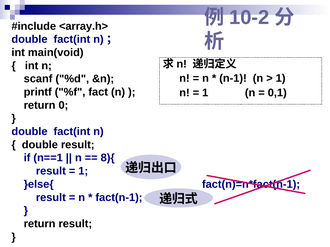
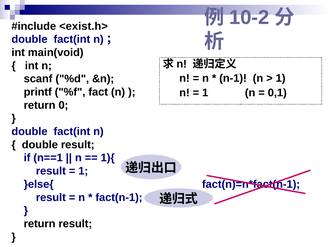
<array.h>: <array.h> -> <exist.h> (83, 26)
8){: 8){ -> 1){ (108, 158)
